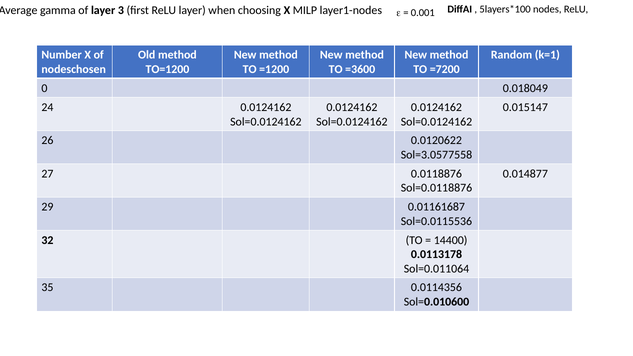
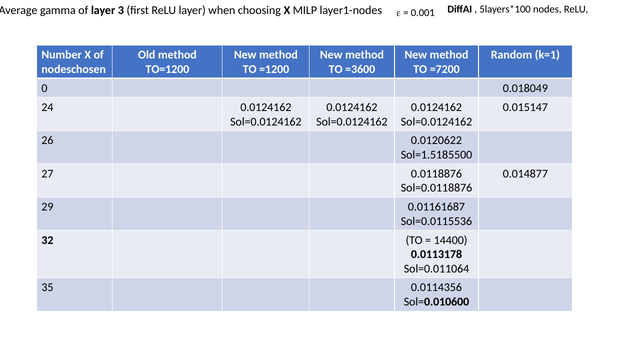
Sol=3.0577558: Sol=3.0577558 -> Sol=1.5185500 (436, 155)
